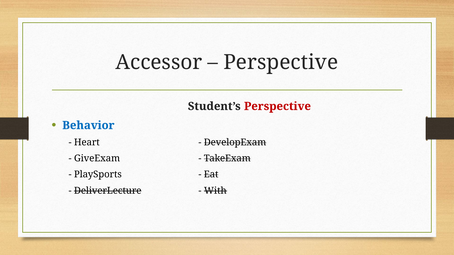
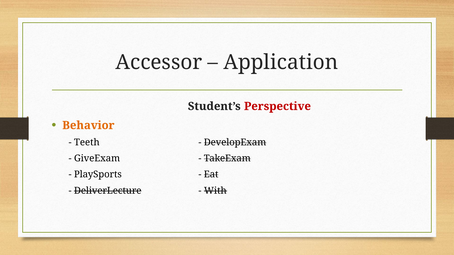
Perspective: Perspective -> Application (281, 62)
Behavior colour: blue -> orange (88, 126)
Heart: Heart -> Teeth (87, 143)
